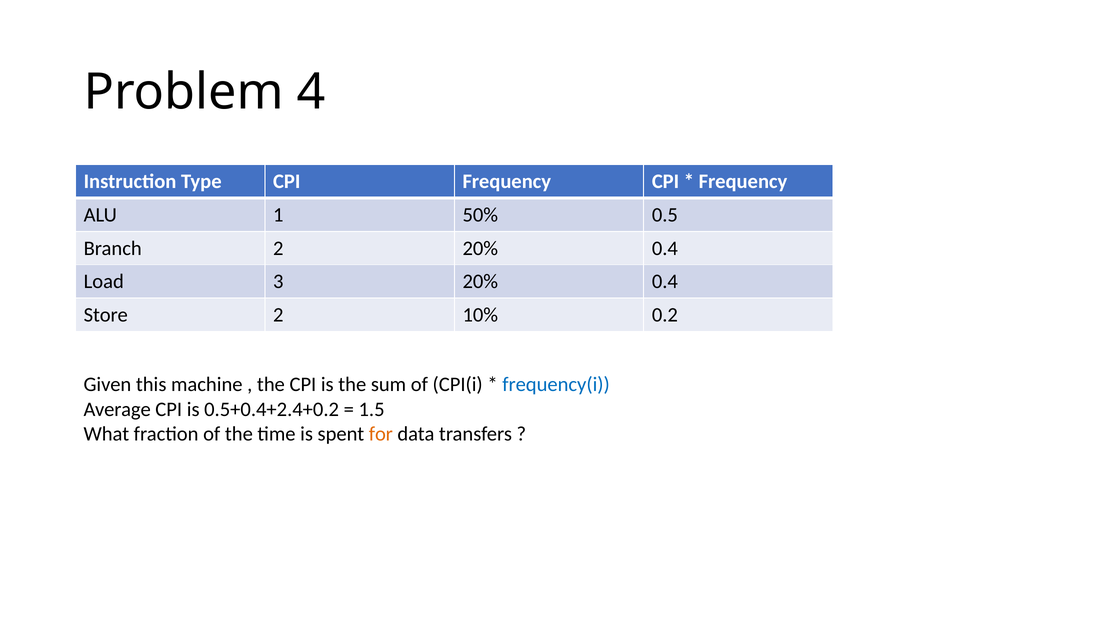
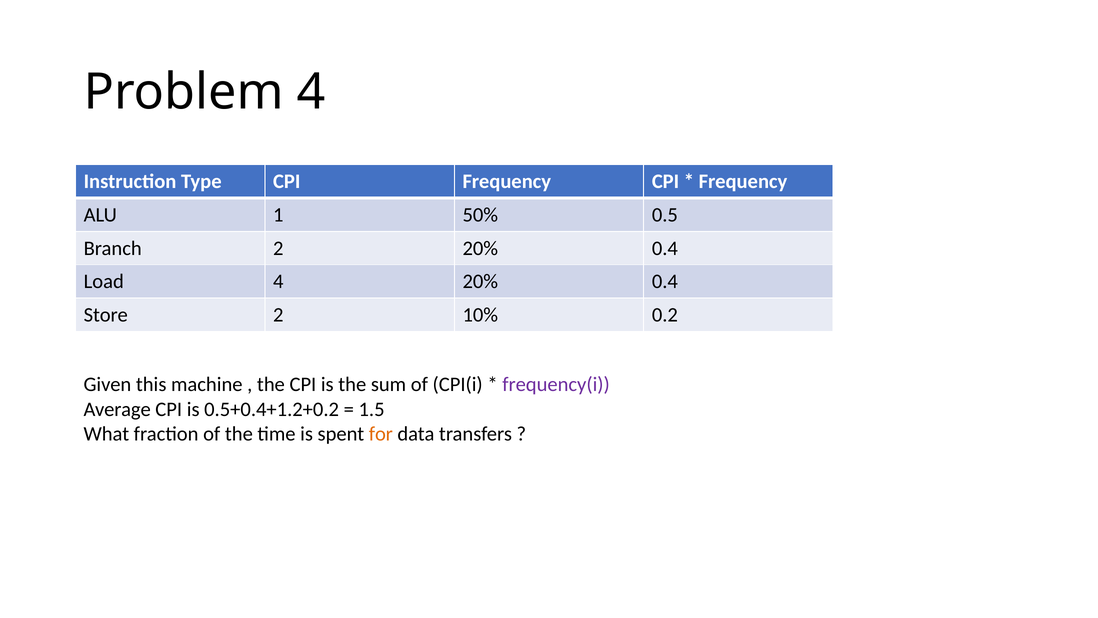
Load 3: 3 -> 4 (278, 282)
frequency(i colour: blue -> purple (556, 384)
0.5+0.4+2.4+0.2: 0.5+0.4+2.4+0.2 -> 0.5+0.4+1.2+0.2 (272, 409)
